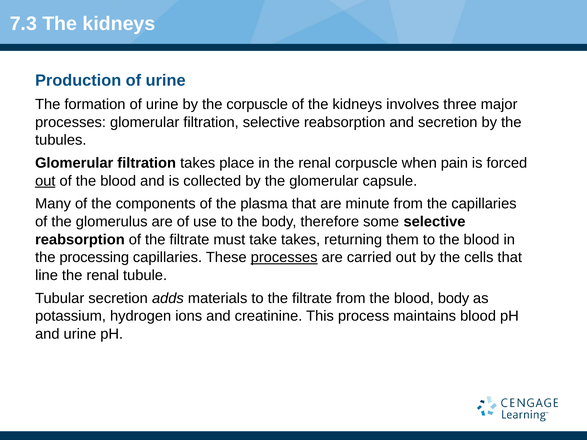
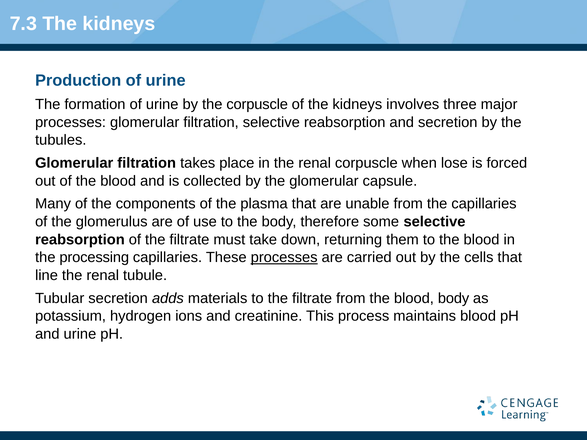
pain: pain -> lose (454, 163)
out underline: present -> none (45, 181)
minute: minute -> unable (367, 204)
take takes: takes -> down (301, 240)
